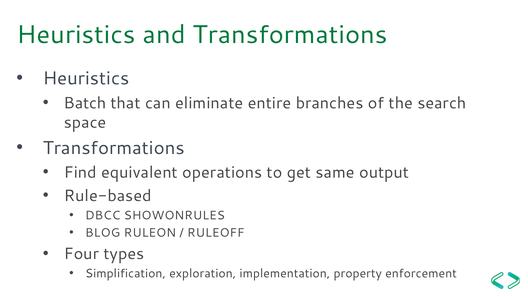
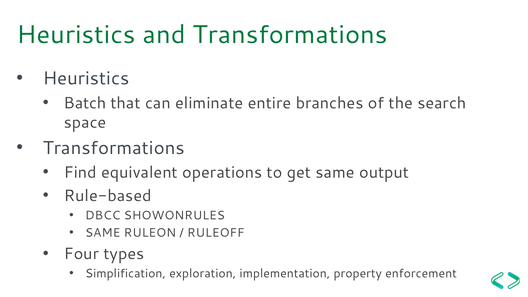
BLOG: BLOG -> SAME (103, 233)
